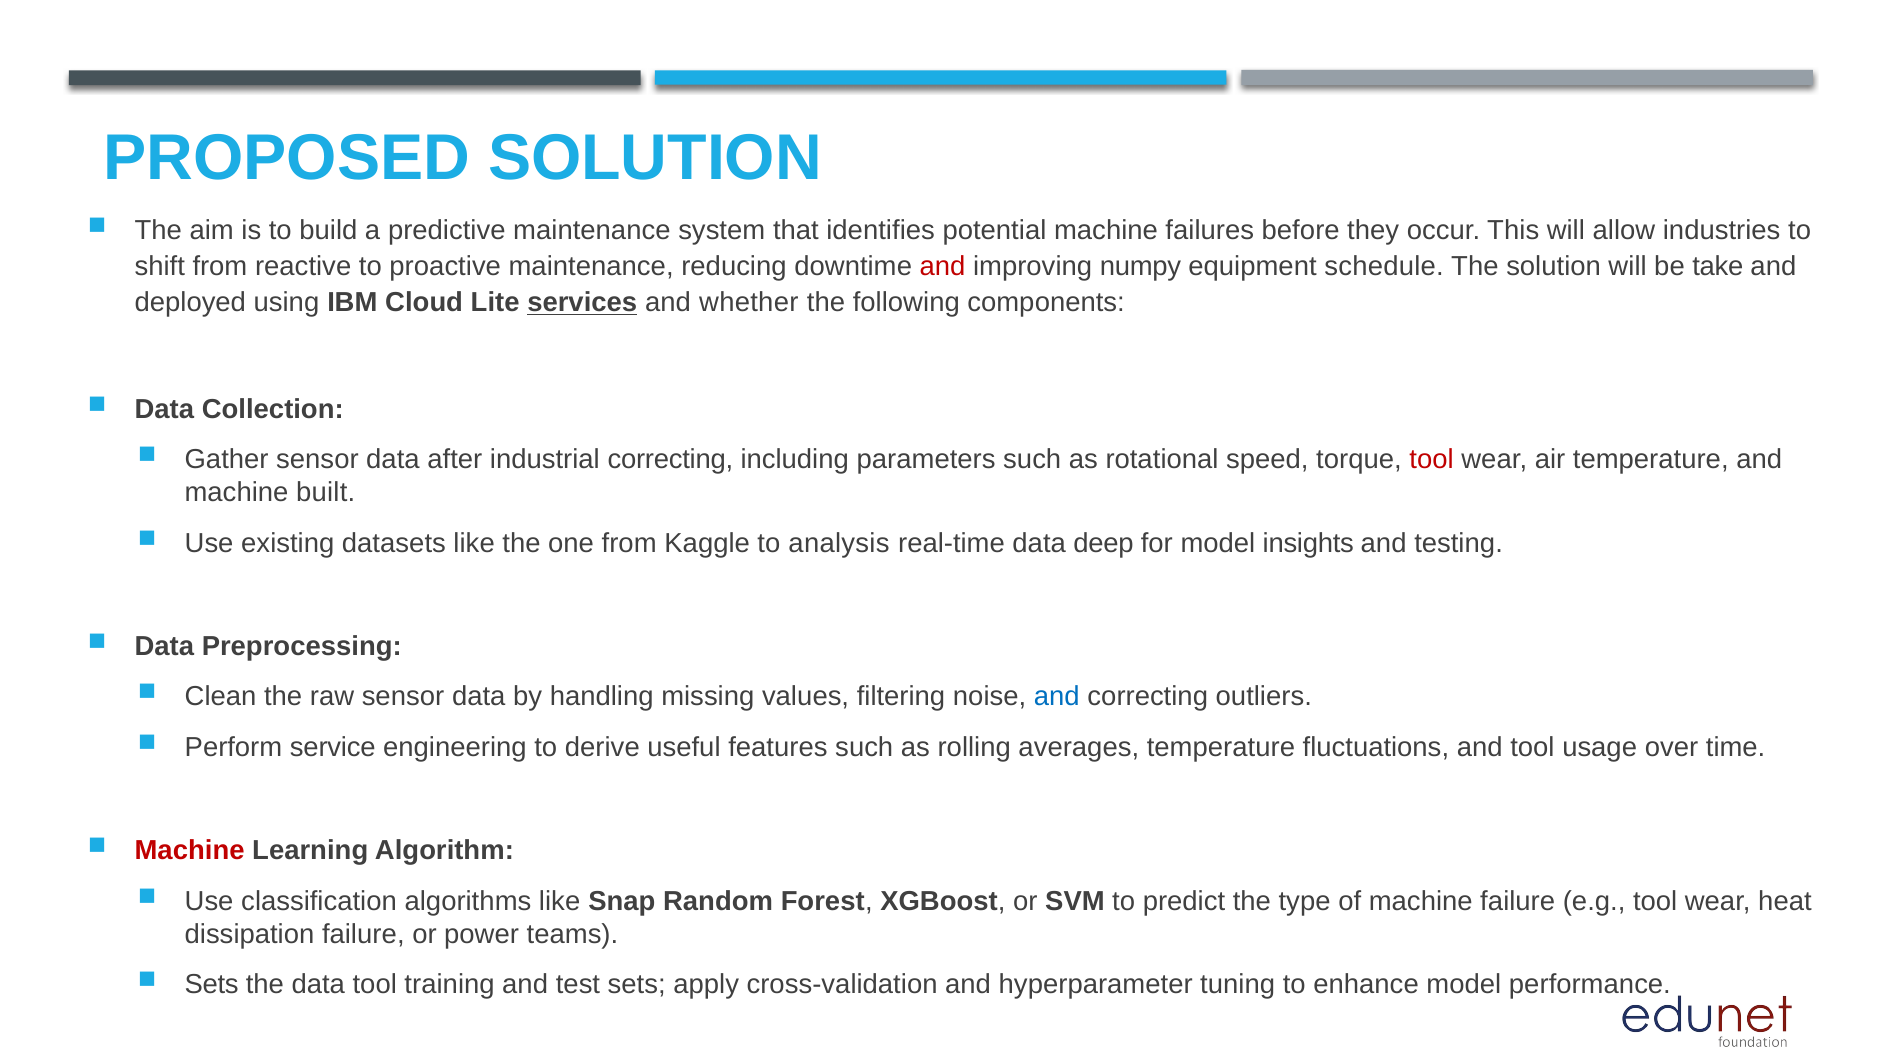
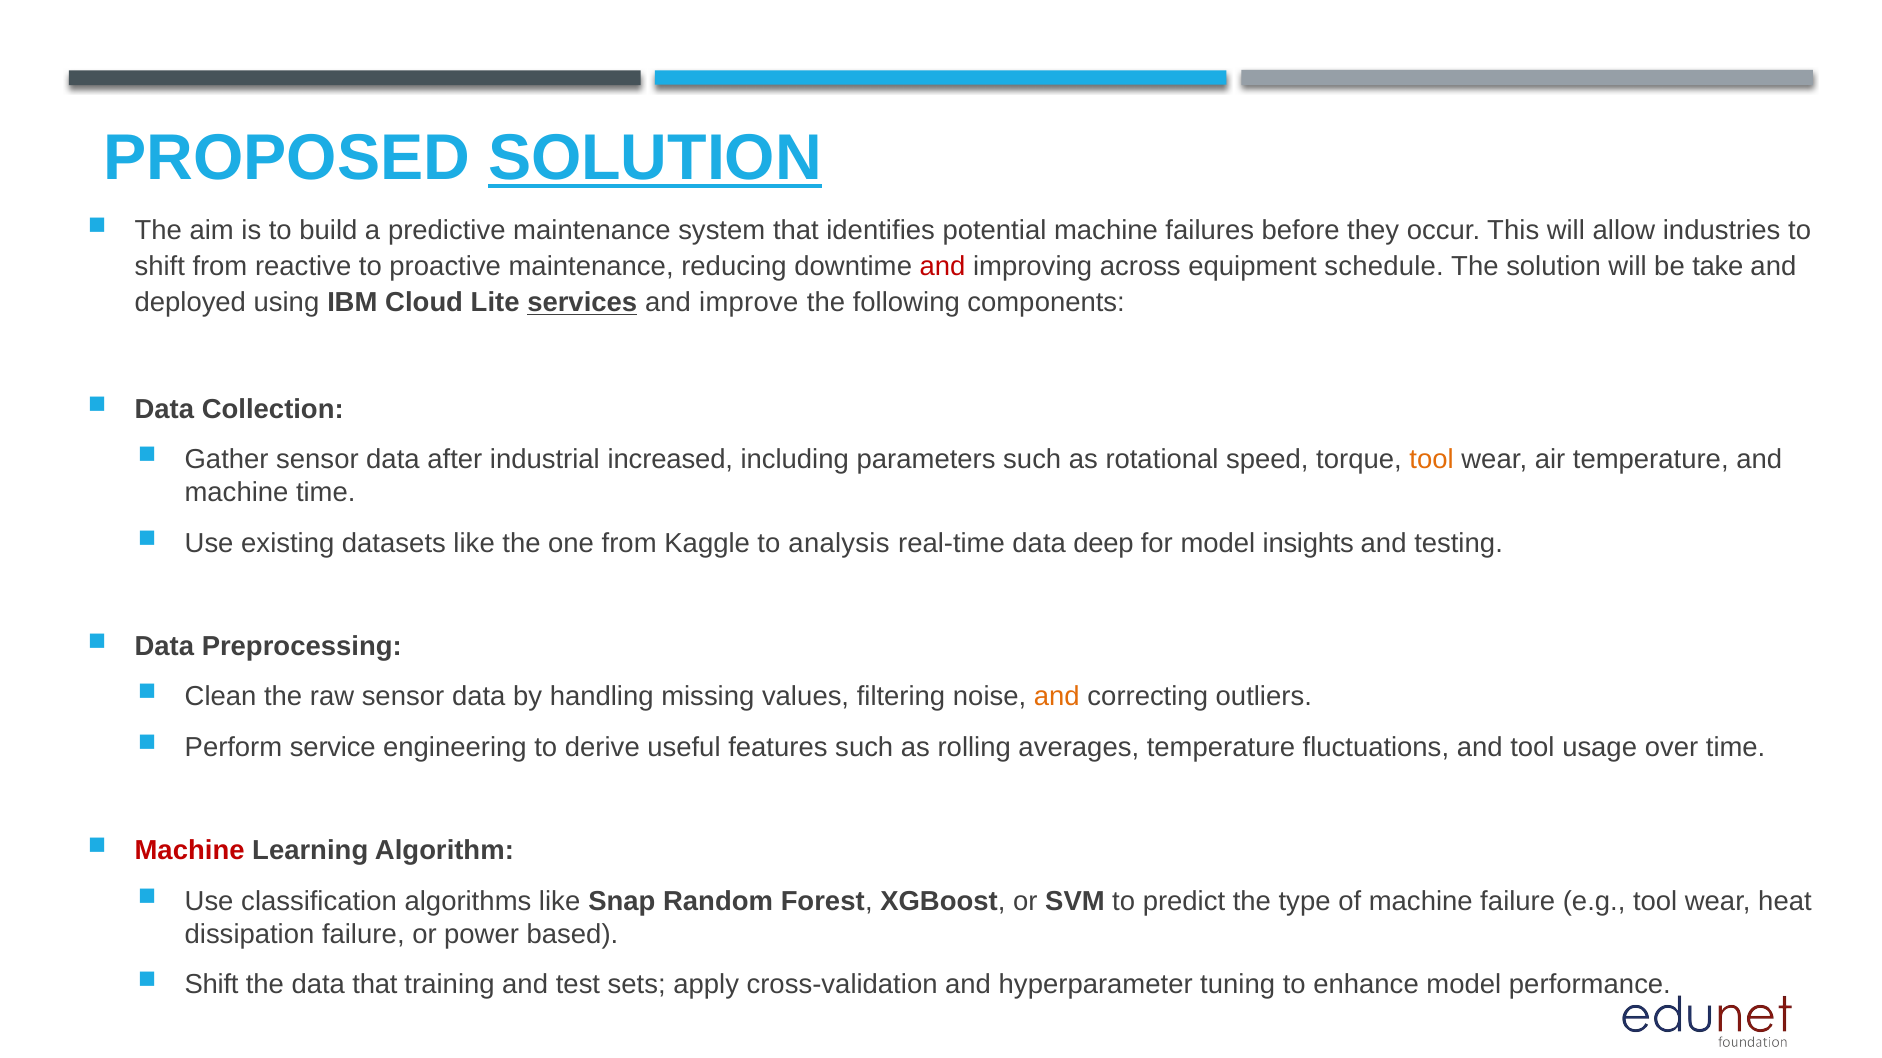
SOLUTION underline: none -> present (655, 159)
numpy: numpy -> across (1140, 267)
whether: whether -> improve (749, 303)
industrial correcting: correcting -> increased (670, 460)
tool colour: red -> orange (1432, 460)
machine built: built -> time (326, 493)
and colour: blue -> orange (1057, 697)
teams: teams -> based (572, 935)
Sets: Sets -> Shift (212, 985)
data tool: tool -> that (375, 985)
